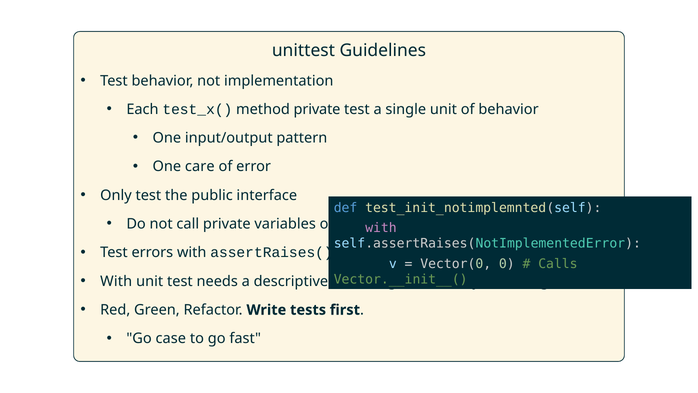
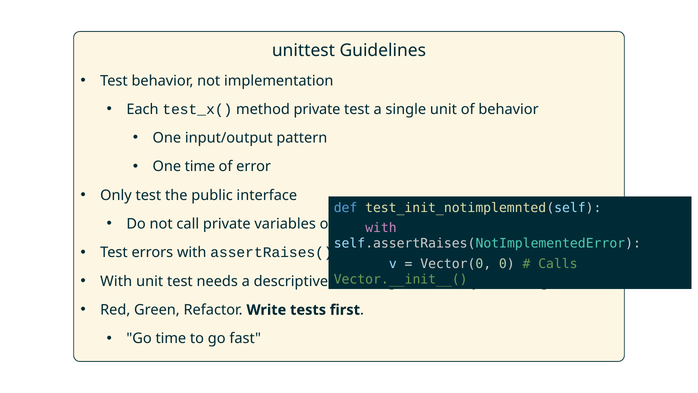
One care: care -> time (200, 167)
Go case: case -> time (171, 338)
